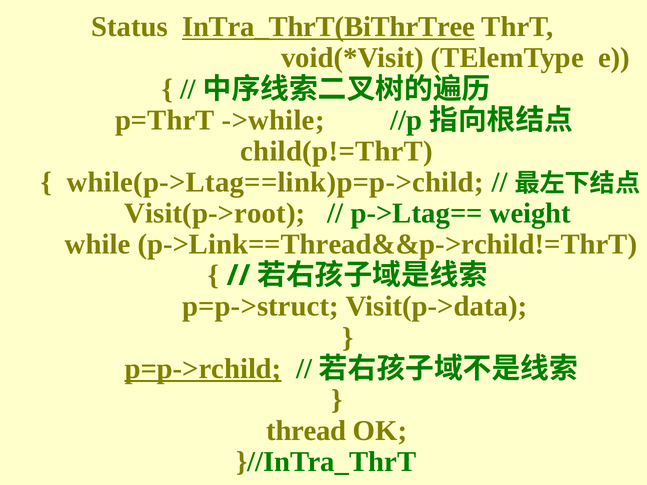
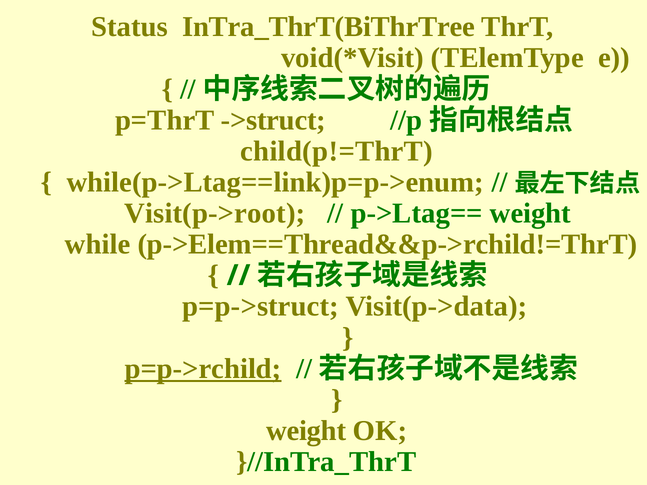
InTra_ThrT(BiThrTree underline: present -> none (329, 27)
->while: ->while -> ->struct (273, 120)
while(p->Ltag==link)p=p->child: while(p->Ltag==link)p=p->child -> while(p->Ltag==link)p=p->enum (275, 182)
p->Link==Thread&&p->rchild!=ThrT: p->Link==Thread&&p->rchild!=ThrT -> p->Elem==Thread&&p->rchild!=ThrT (387, 244)
thread: thread -> weight (306, 431)
